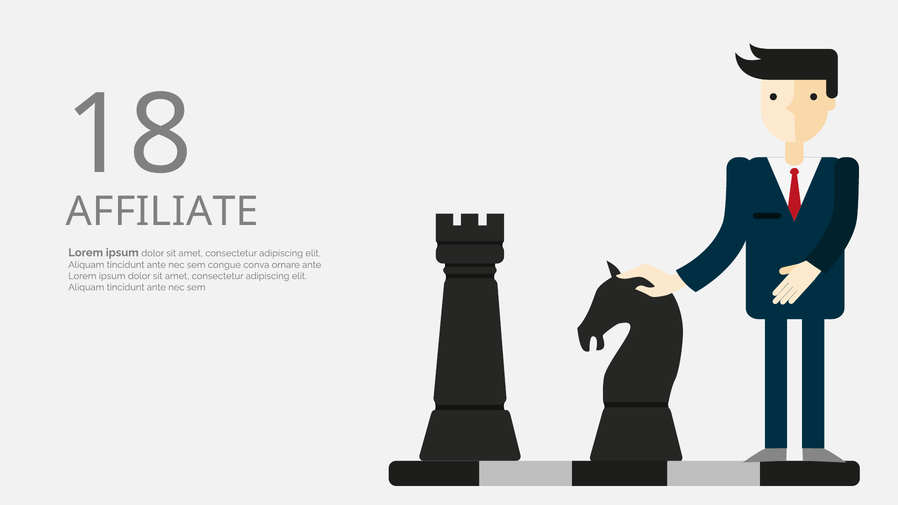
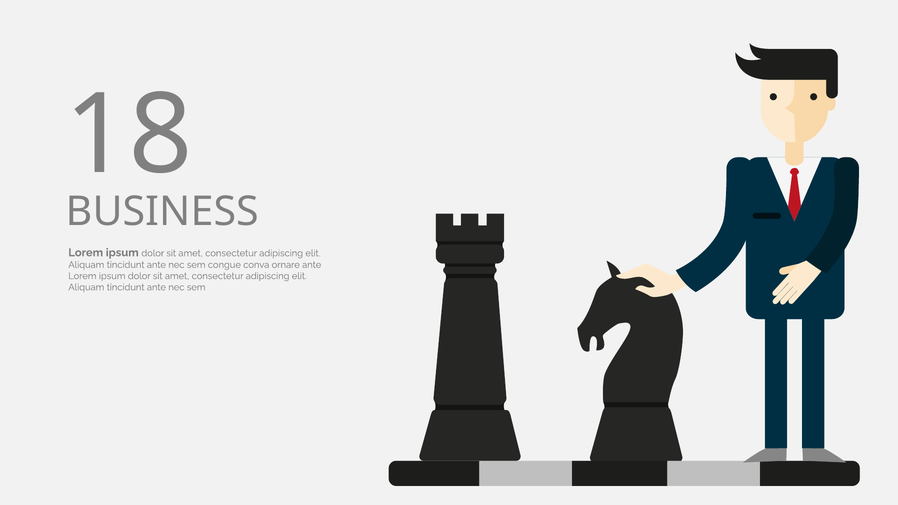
AFFILIATE: AFFILIATE -> BUSINESS (162, 212)
